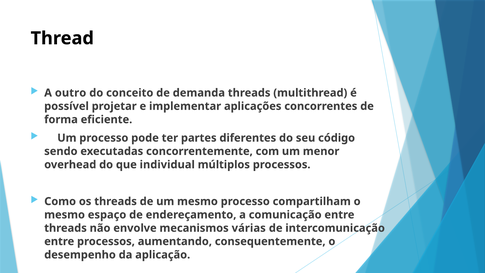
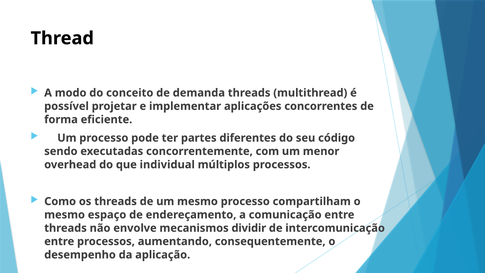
outro: outro -> modo (71, 93)
várias: várias -> dividir (249, 228)
